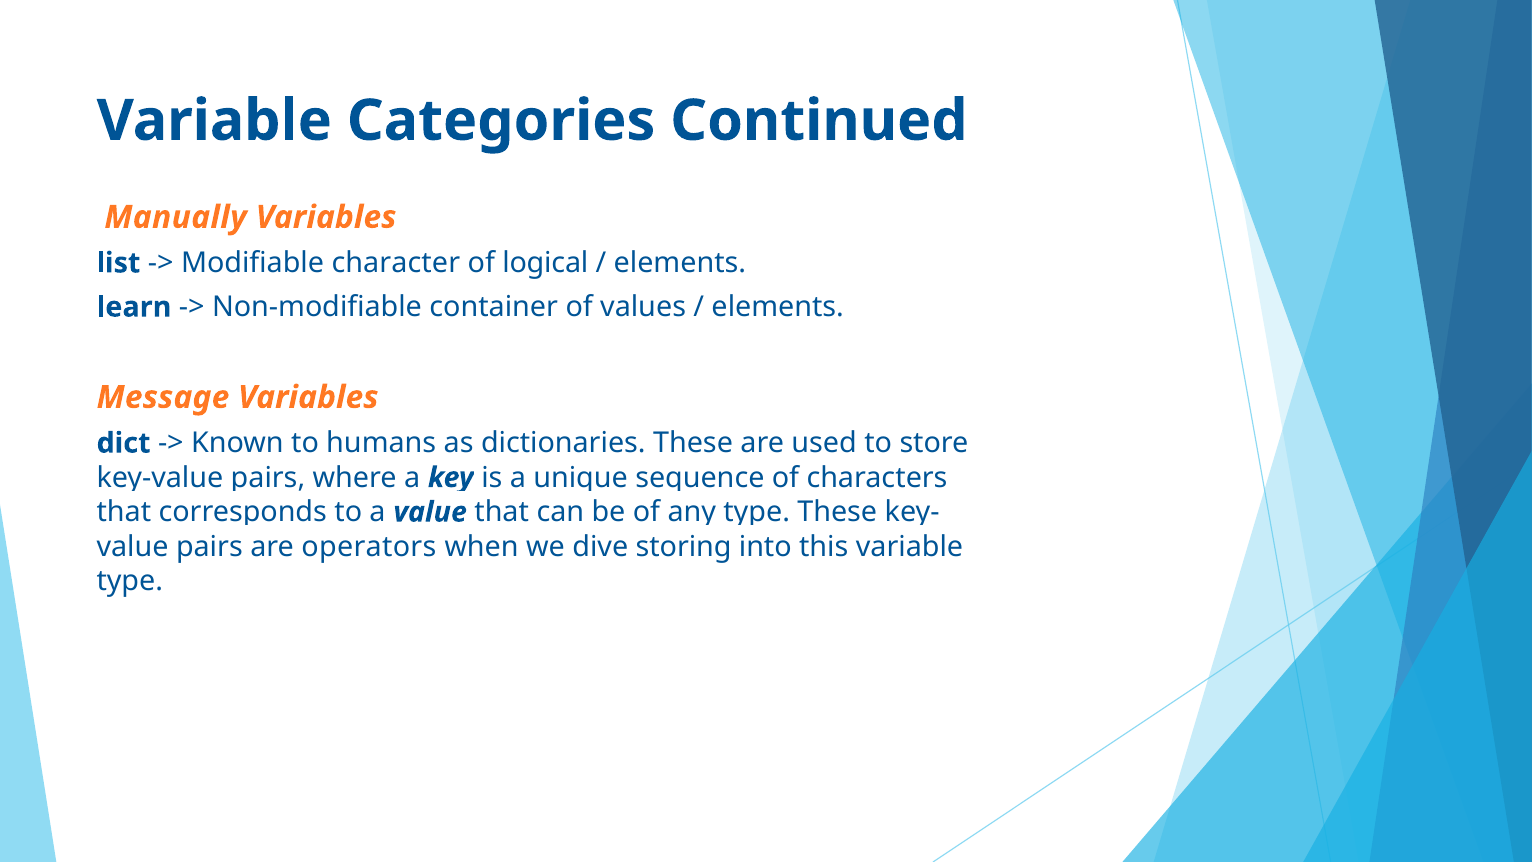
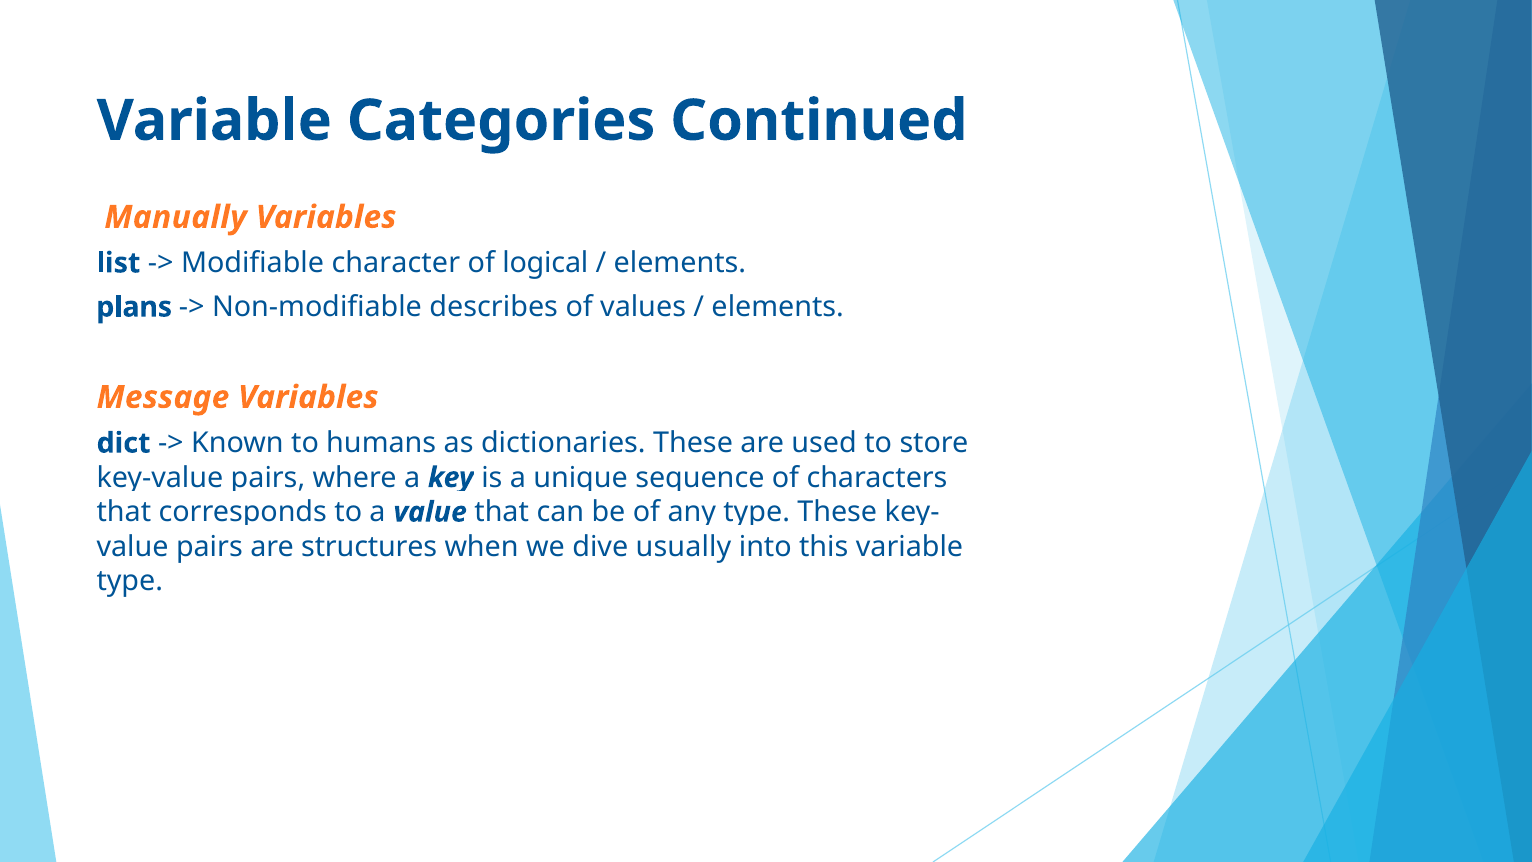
learn: learn -> plans (134, 307)
container: container -> describes (494, 307)
operators: operators -> structures (369, 546)
storing: storing -> usually (684, 546)
